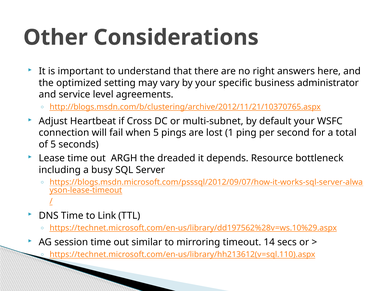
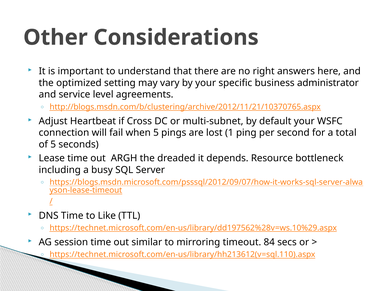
Link: Link -> Like (107, 216)
14: 14 -> 84 (269, 242)
